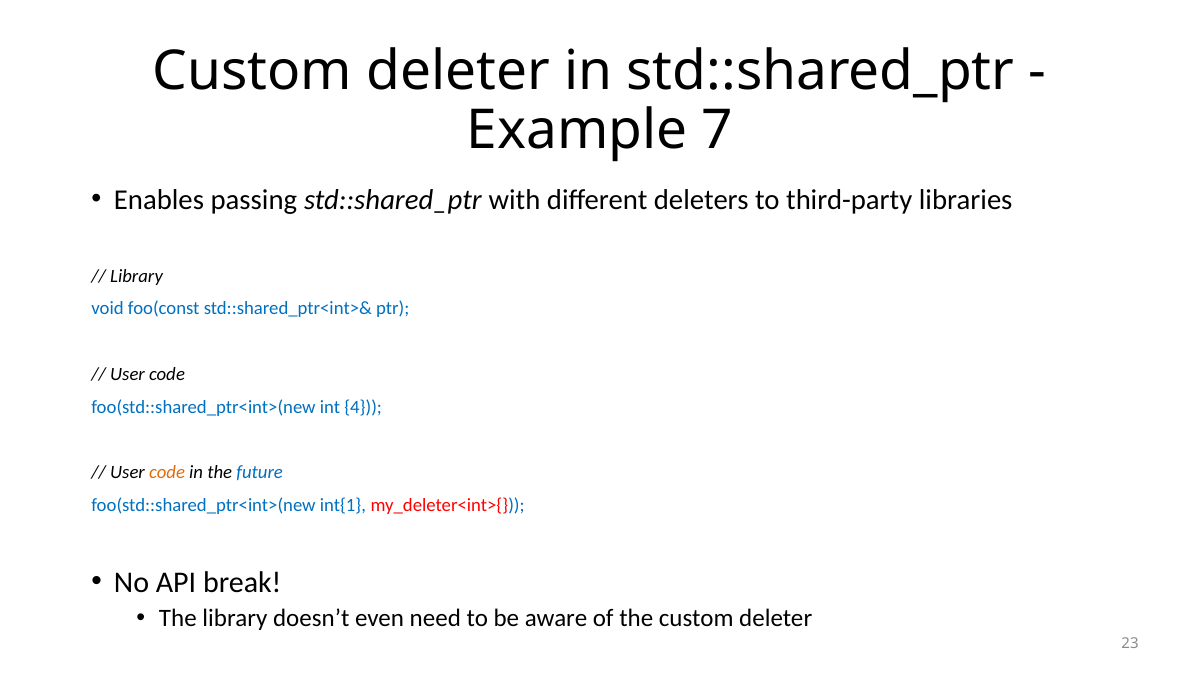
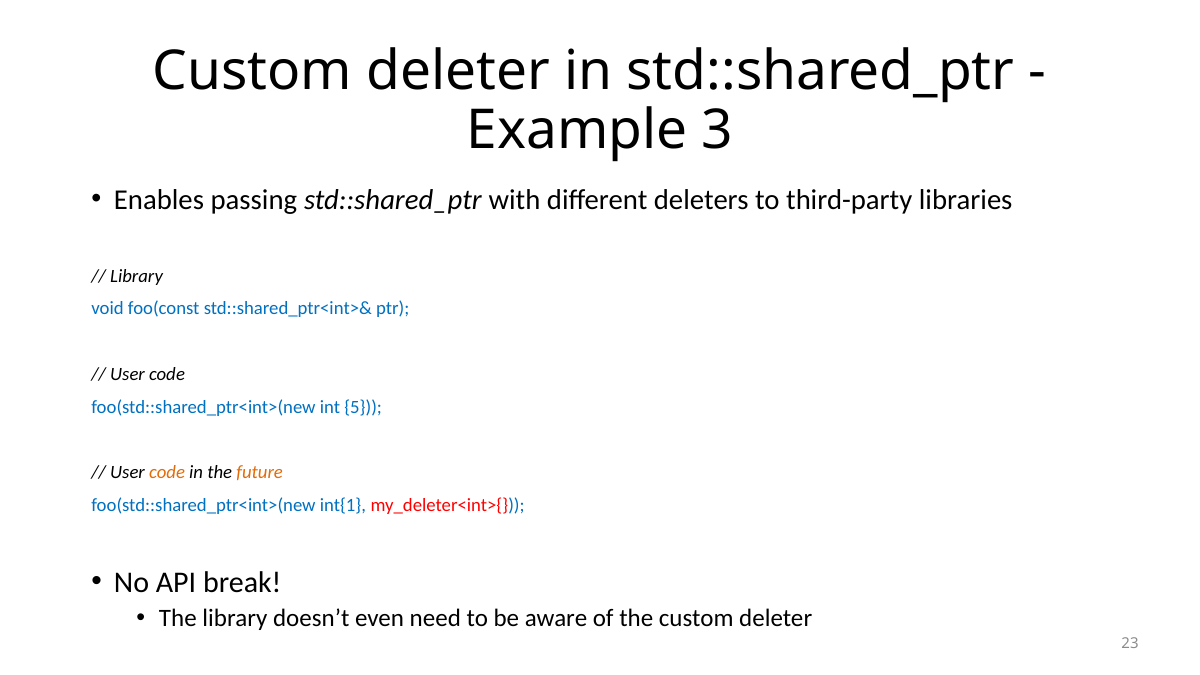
7: 7 -> 3 (718, 130)
4: 4 -> 5 (363, 407)
future colour: blue -> orange (260, 472)
